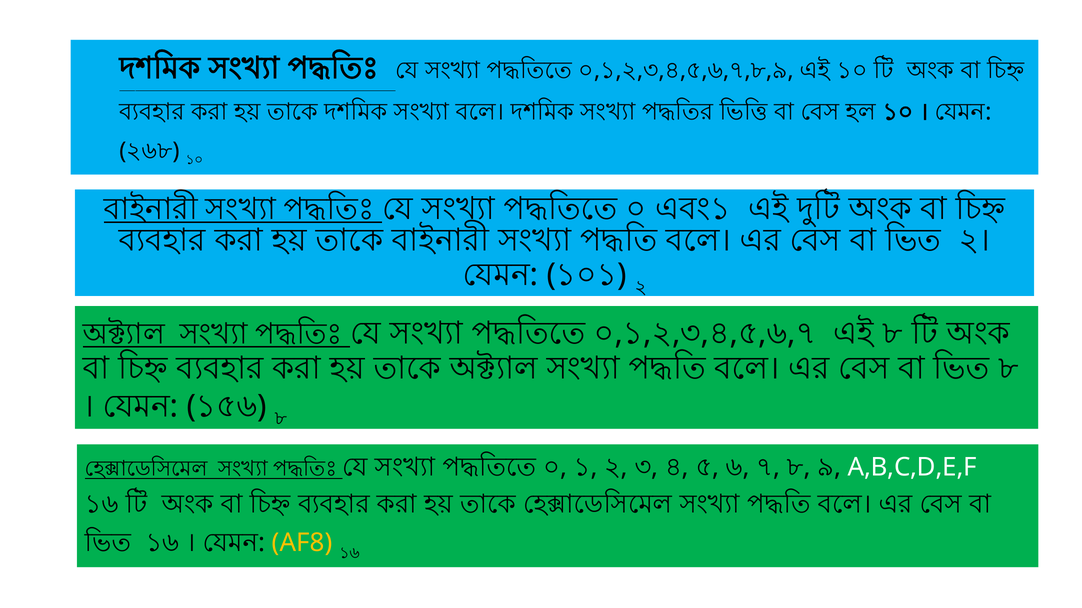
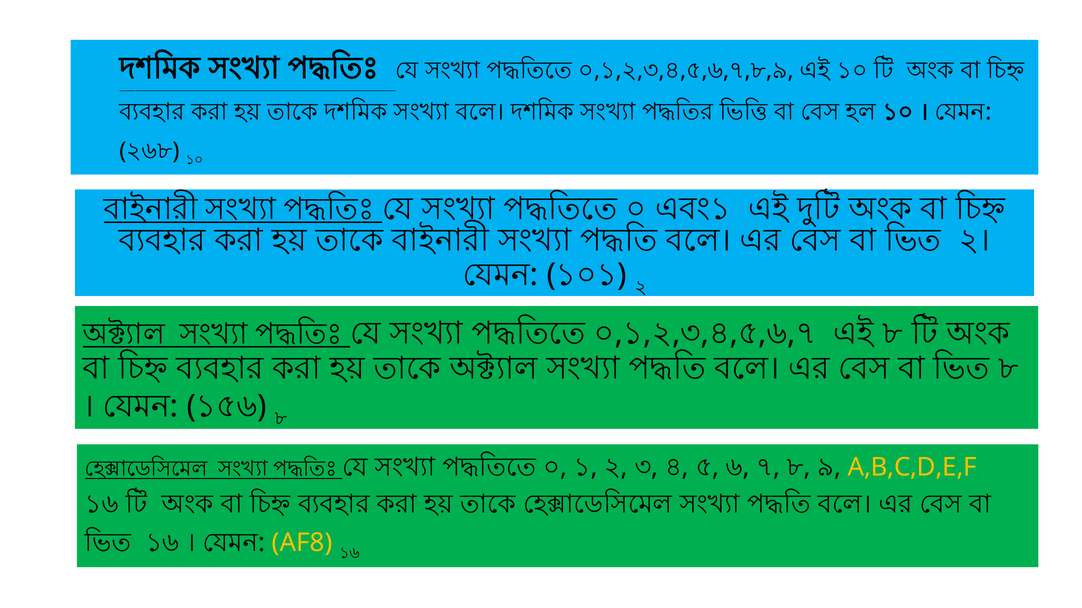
A,B,C,D,E,F colour: white -> yellow (912, 468)
